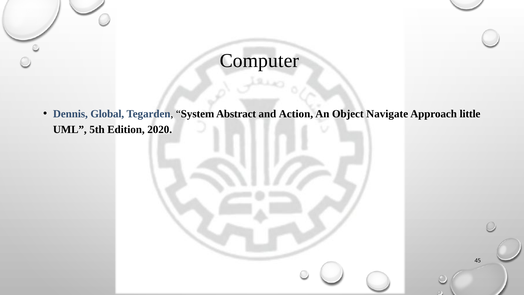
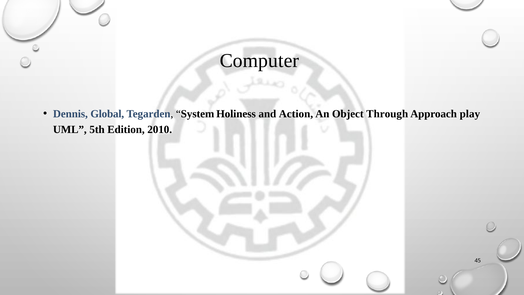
Abstract: Abstract -> Holiness (236, 114)
Navigate: Navigate -> Through (387, 114)
little: little -> play (470, 114)
2020: 2020 -> 2010 (160, 129)
